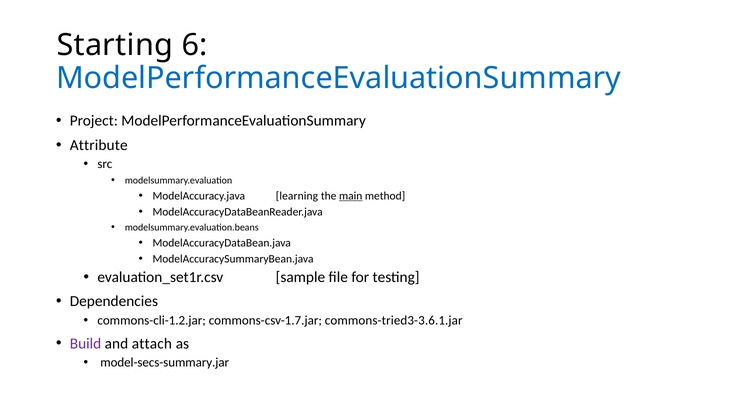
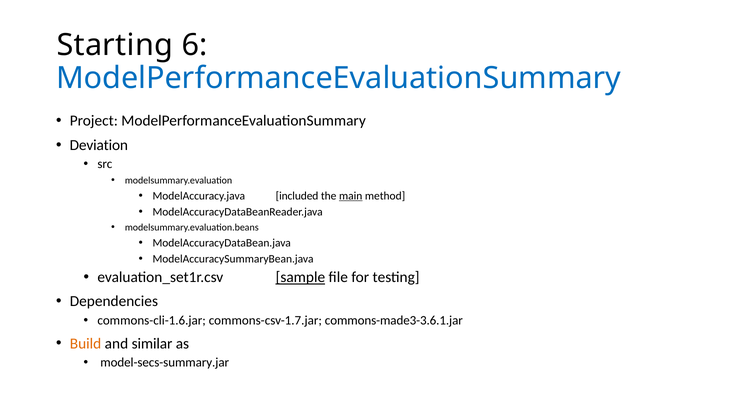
Attribute: Attribute -> Deviation (99, 145)
learning: learning -> included (297, 196)
sample underline: none -> present (300, 278)
commons-cli-1.2.jar: commons-cli-1.2.jar -> commons-cli-1.6.jar (152, 321)
commons-tried3-3.6.1.jar: commons-tried3-3.6.1.jar -> commons-made3-3.6.1.jar (394, 321)
Build colour: purple -> orange (86, 344)
attach: attach -> similar (152, 344)
